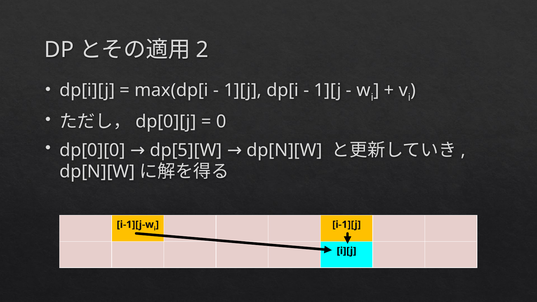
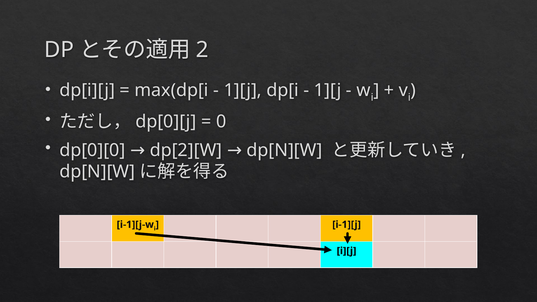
dp[5][W: dp[5][W -> dp[2][W (186, 150)
